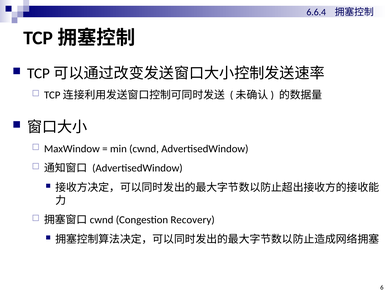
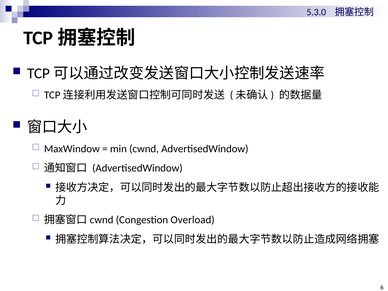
6.6.4: 6.6.4 -> 5.3.0 (316, 12)
Recovery: Recovery -> Overload (193, 220)
